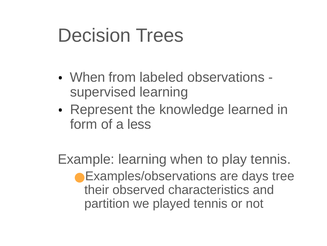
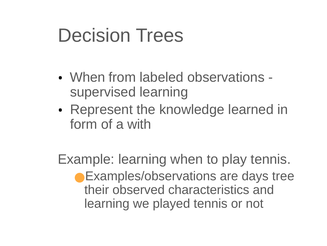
less: less -> with (139, 124)
partition: partition -> learning (107, 203)
